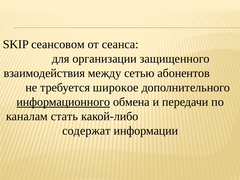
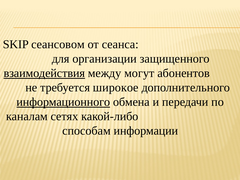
взаимодействия underline: none -> present (44, 73)
сетью: сетью -> могут (139, 73)
стать: стать -> сетях (64, 116)
содержат: содержат -> способам (86, 131)
